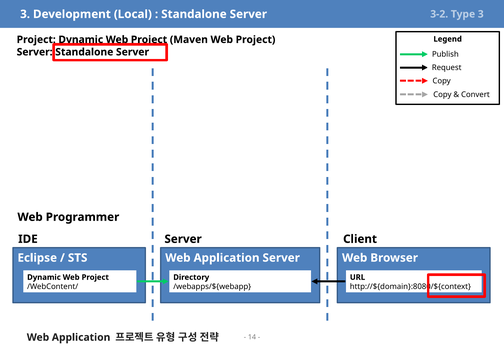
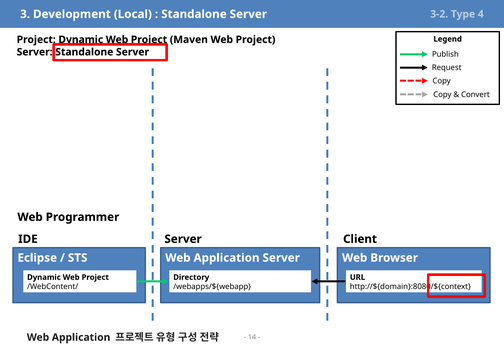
Type 3: 3 -> 4 (481, 14)
